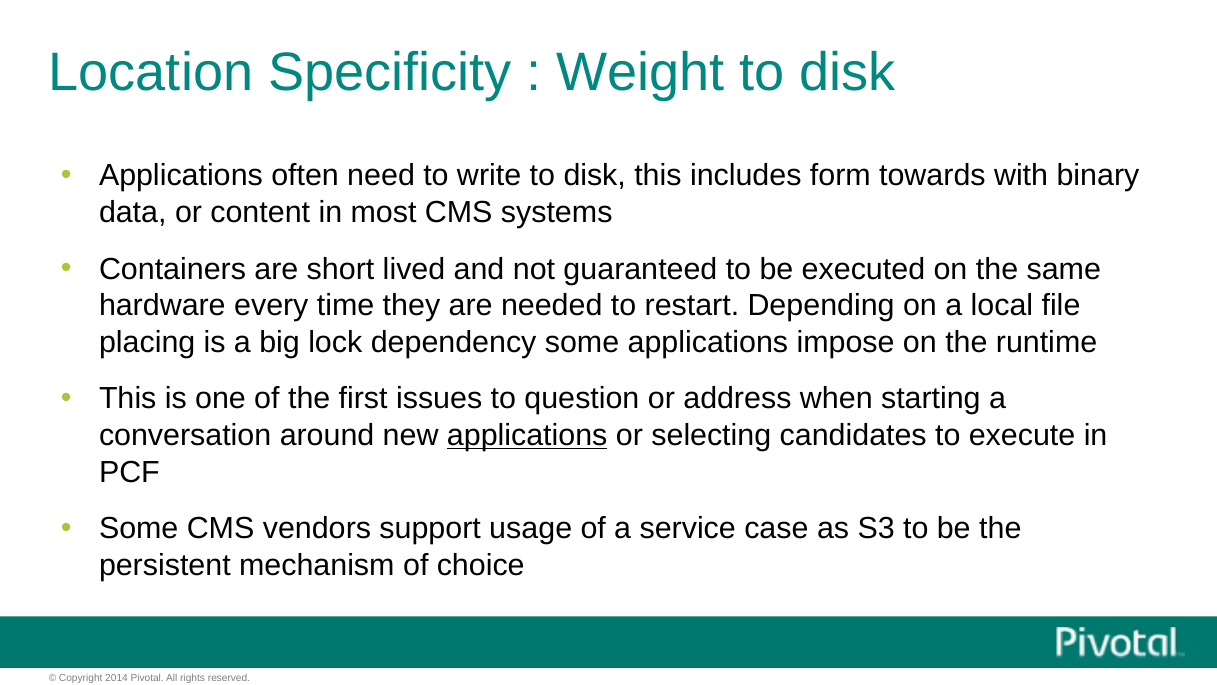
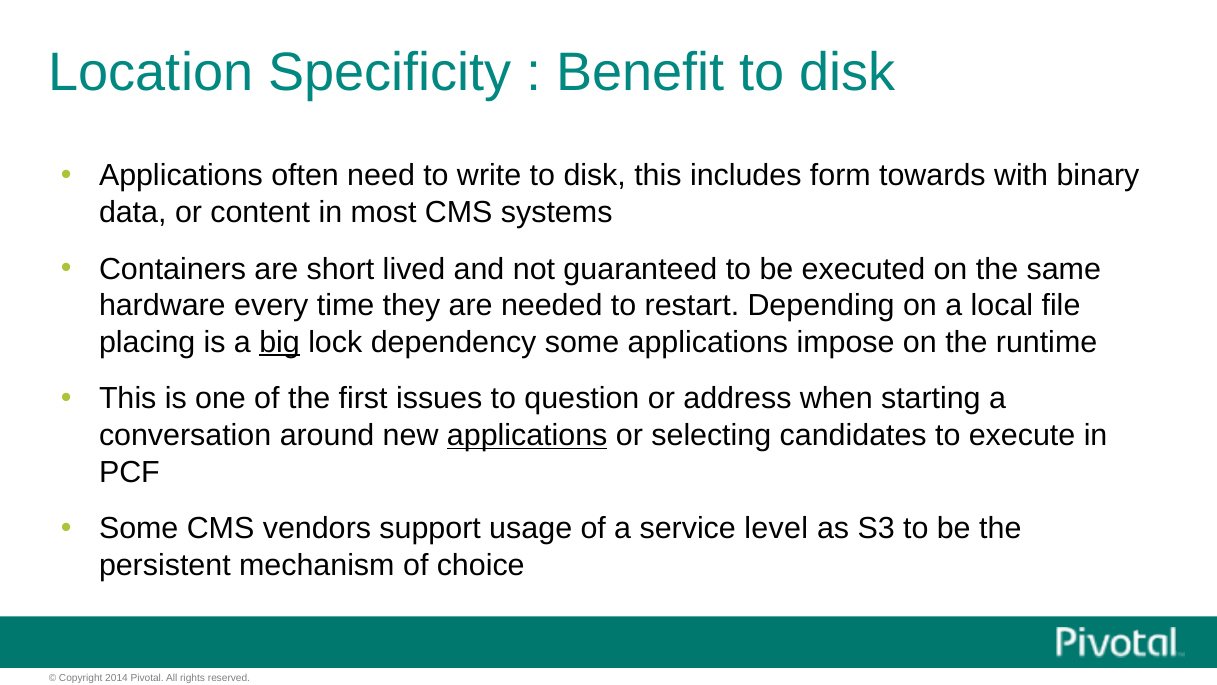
Weight: Weight -> Benefit (641, 72)
big underline: none -> present (280, 342)
case: case -> level (776, 528)
